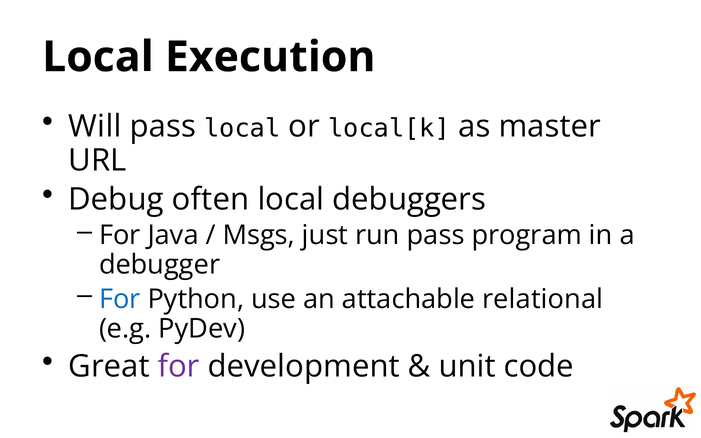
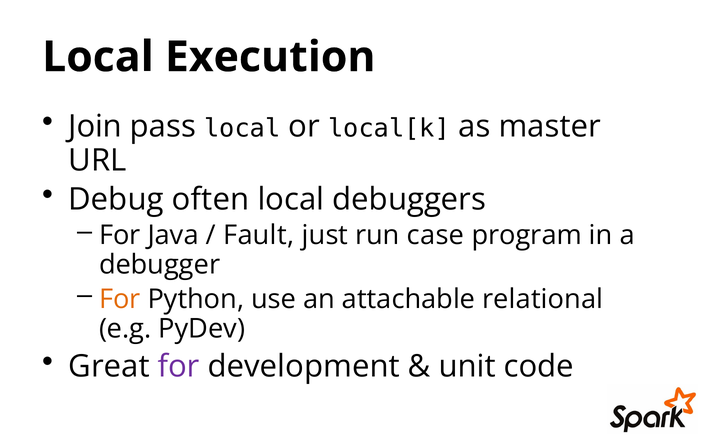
Will: Will -> Join (95, 127)
Msgs: Msgs -> Fault (259, 236)
run pass: pass -> case (435, 236)
For colour: blue -> orange (120, 299)
